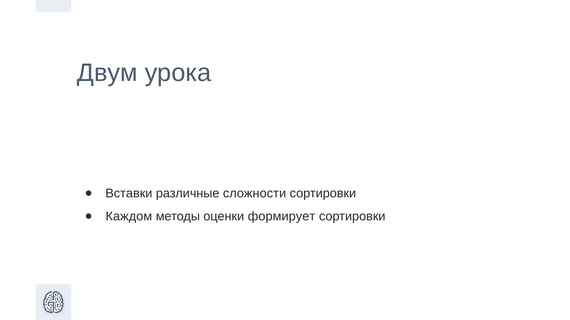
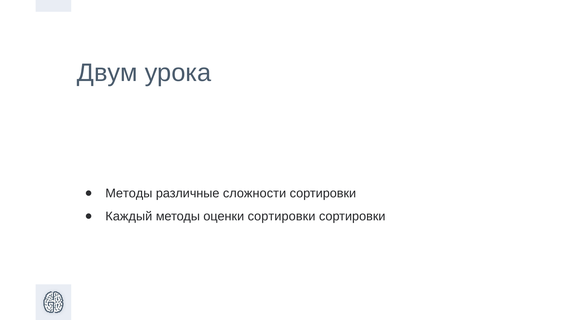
Вставки: Вставки -> Методы (129, 194)
Каждом: Каждом -> Каждый (129, 217)
оценки формирует: формирует -> сортировки (282, 217)
